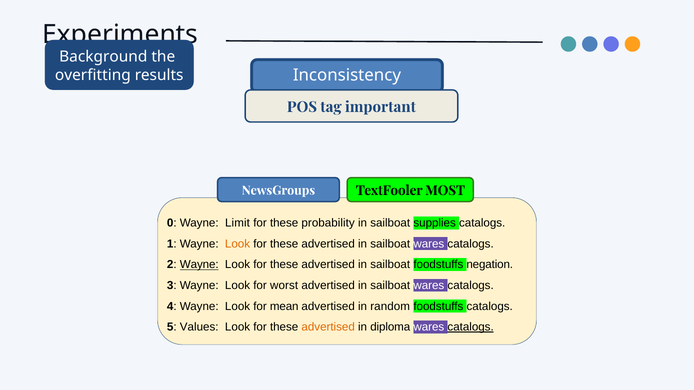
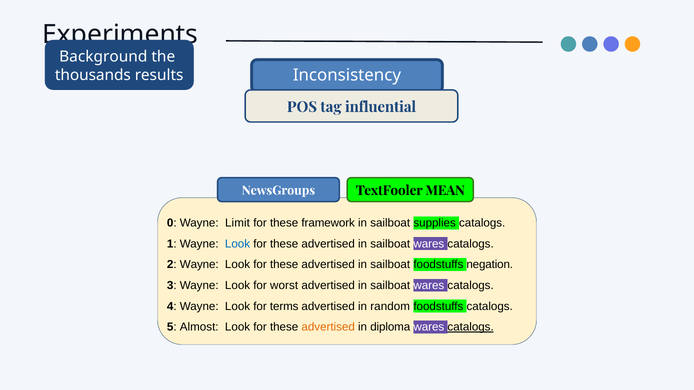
overfitting: overfitting -> thousands (93, 75)
important: important -> influential (381, 107)
MOST: MOST -> MEAN (445, 191)
probability: probability -> framework (328, 223)
Look colour: orange -> blue (238, 244)
Wayne underline: present -> none (199, 265)
mean: mean -> terms (284, 307)
Values: Values -> Almost (199, 327)
